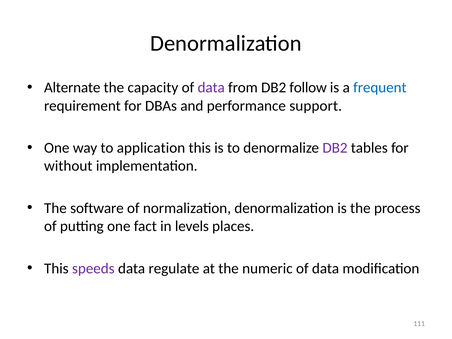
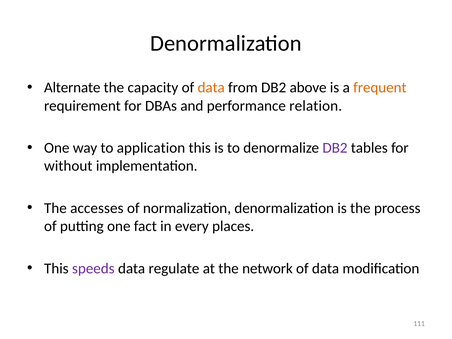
data colour: purple -> orange (211, 88)
follow: follow -> above (308, 88)
frequent colour: blue -> orange (380, 88)
support: support -> relation (316, 106)
software: software -> accesses (97, 208)
levels: levels -> every (192, 226)
numeric: numeric -> network (267, 268)
